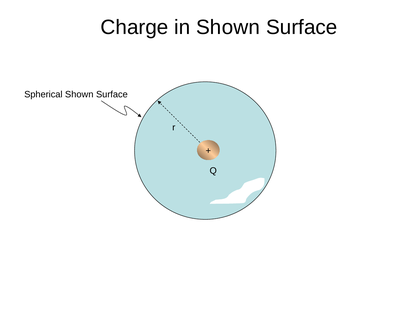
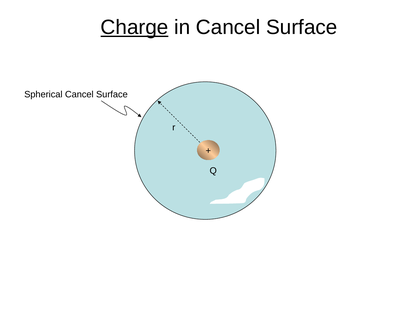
Charge underline: none -> present (134, 27)
in Shown: Shown -> Cancel (228, 27)
Spherical Shown: Shown -> Cancel (79, 94)
